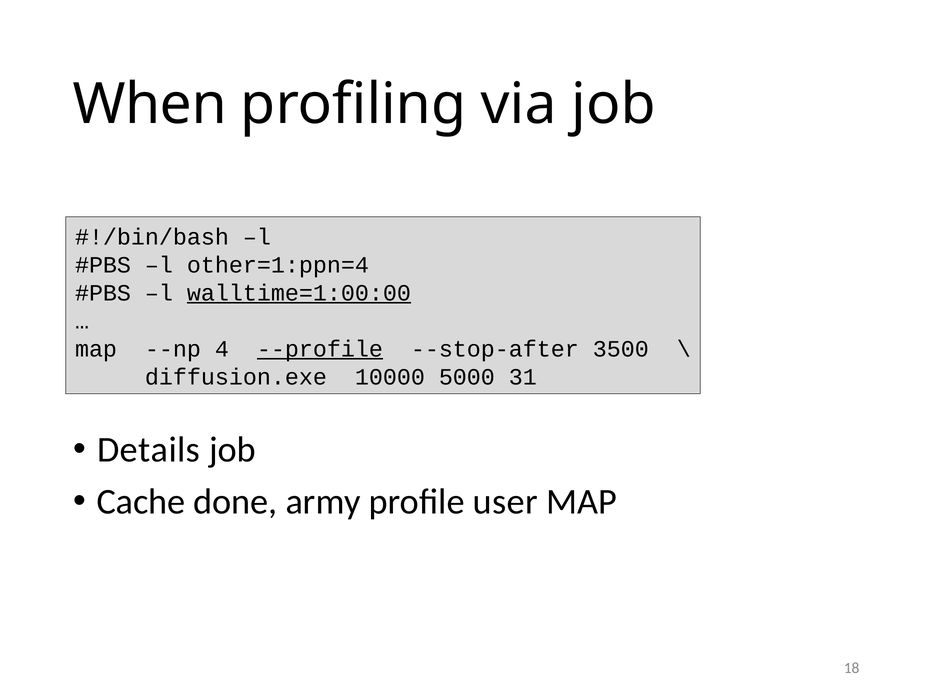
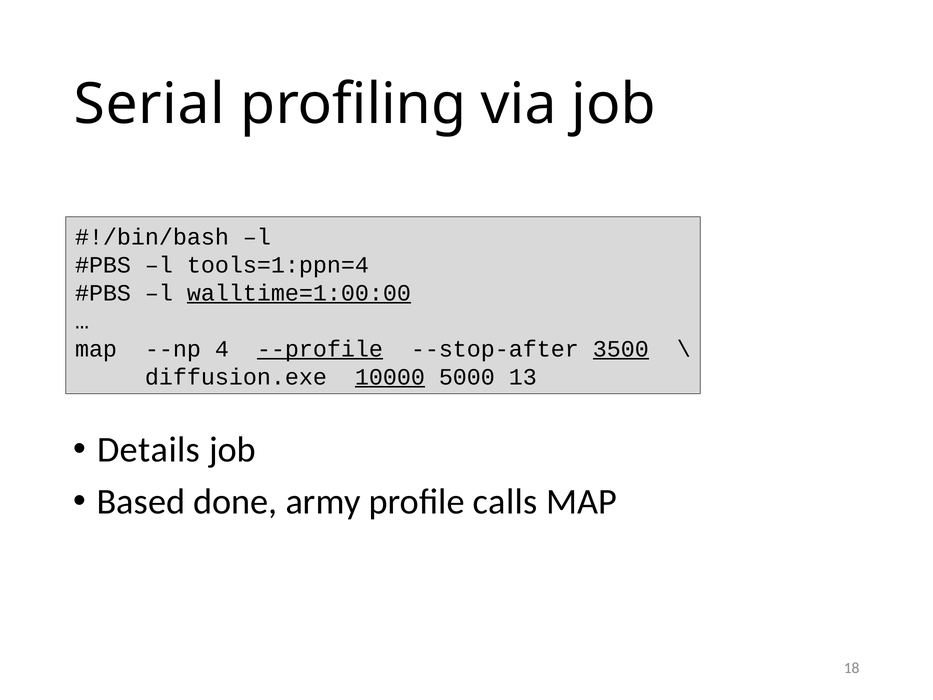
When: When -> Serial (149, 104)
other=1:ppn=4: other=1:ppn=4 -> tools=1:ppn=4 (278, 265)
3500 underline: none -> present (621, 349)
10000 underline: none -> present (390, 377)
31: 31 -> 13 (523, 377)
Cache: Cache -> Based (141, 502)
user: user -> calls (505, 502)
